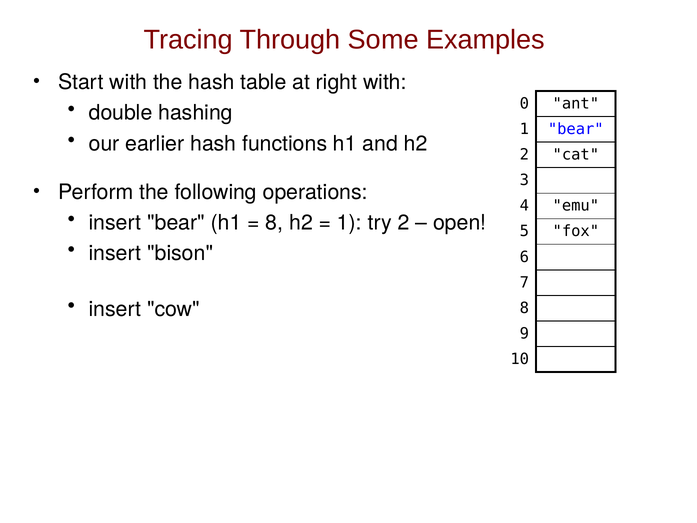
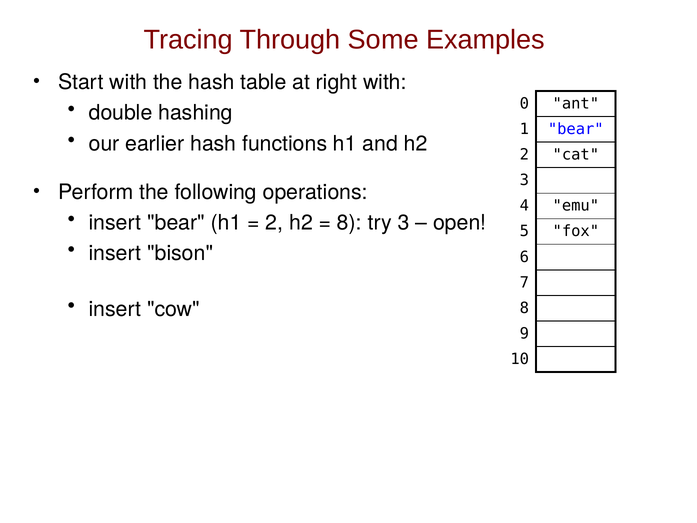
8: 8 -> 2 (274, 223)
1: 1 -> 8 (349, 223)
try 2: 2 -> 3 (404, 223)
